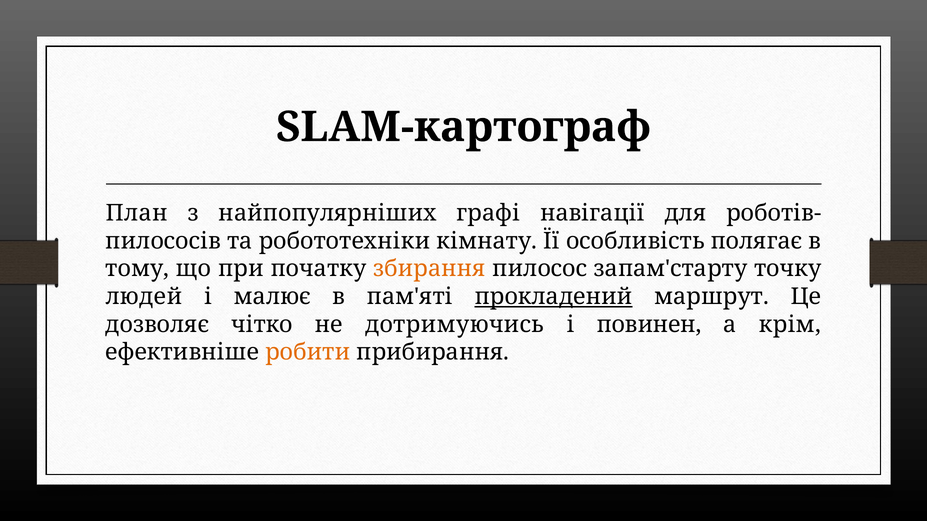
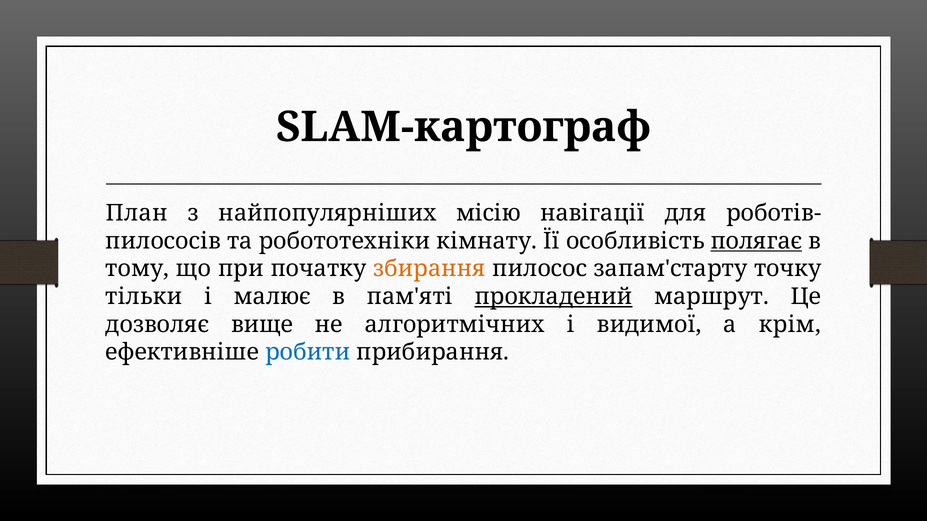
графі: графі -> місію (488, 213)
полягає underline: none -> present (756, 241)
людей: людей -> тільки (144, 297)
чітко: чітко -> вище (262, 325)
дотримуючись: дотримуючись -> алгоритмічних (455, 325)
повинен: повинен -> видимої (649, 325)
робити colour: orange -> blue (308, 352)
